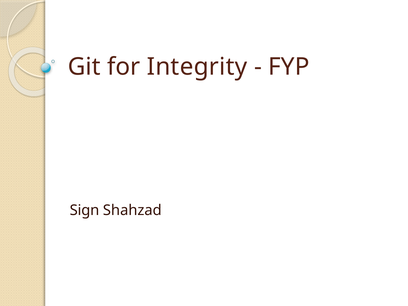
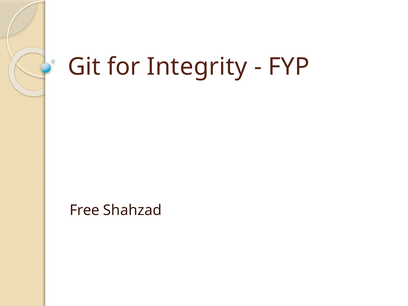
Sign: Sign -> Free (85, 210)
